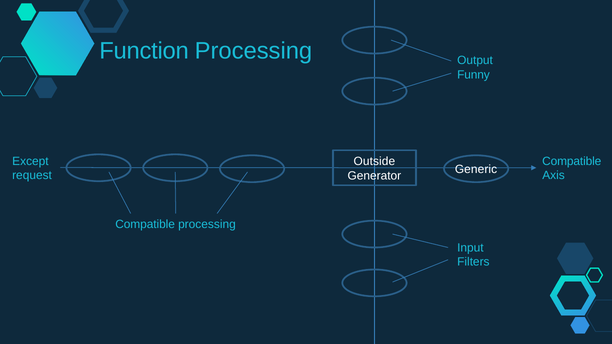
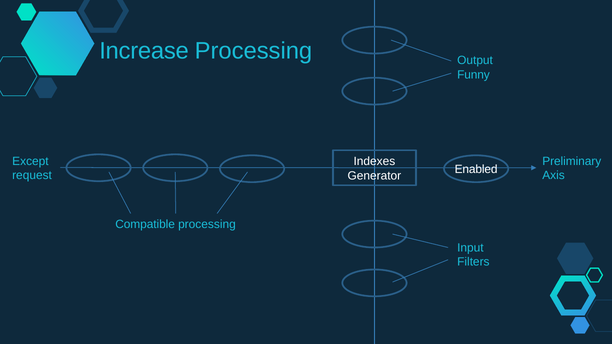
Function: Function -> Increase (144, 51)
Compatible: Compatible -> Preliminary (572, 161)
Outside: Outside -> Indexes (374, 162)
Generic: Generic -> Enabled (476, 170)
